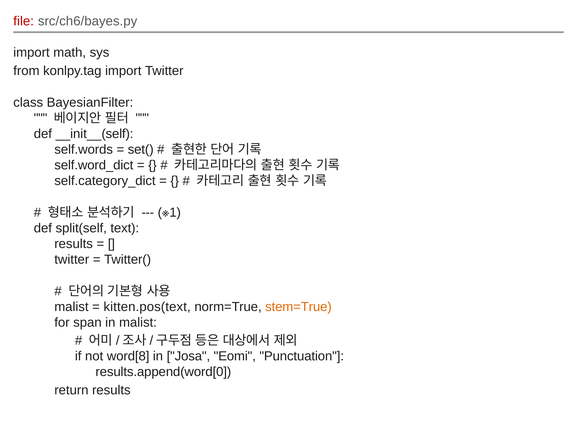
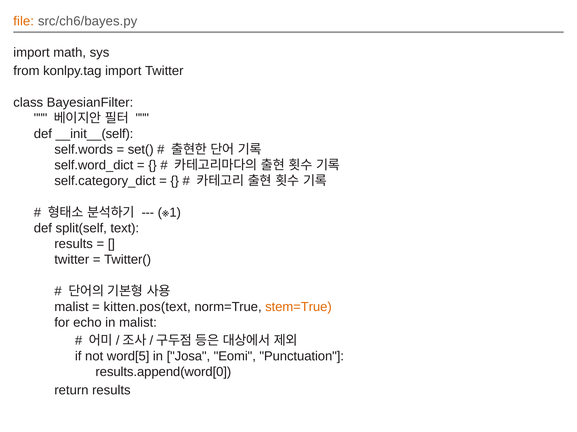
file colour: red -> orange (24, 21)
span: span -> echo (87, 323)
word[8: word[8 -> word[5 (128, 357)
